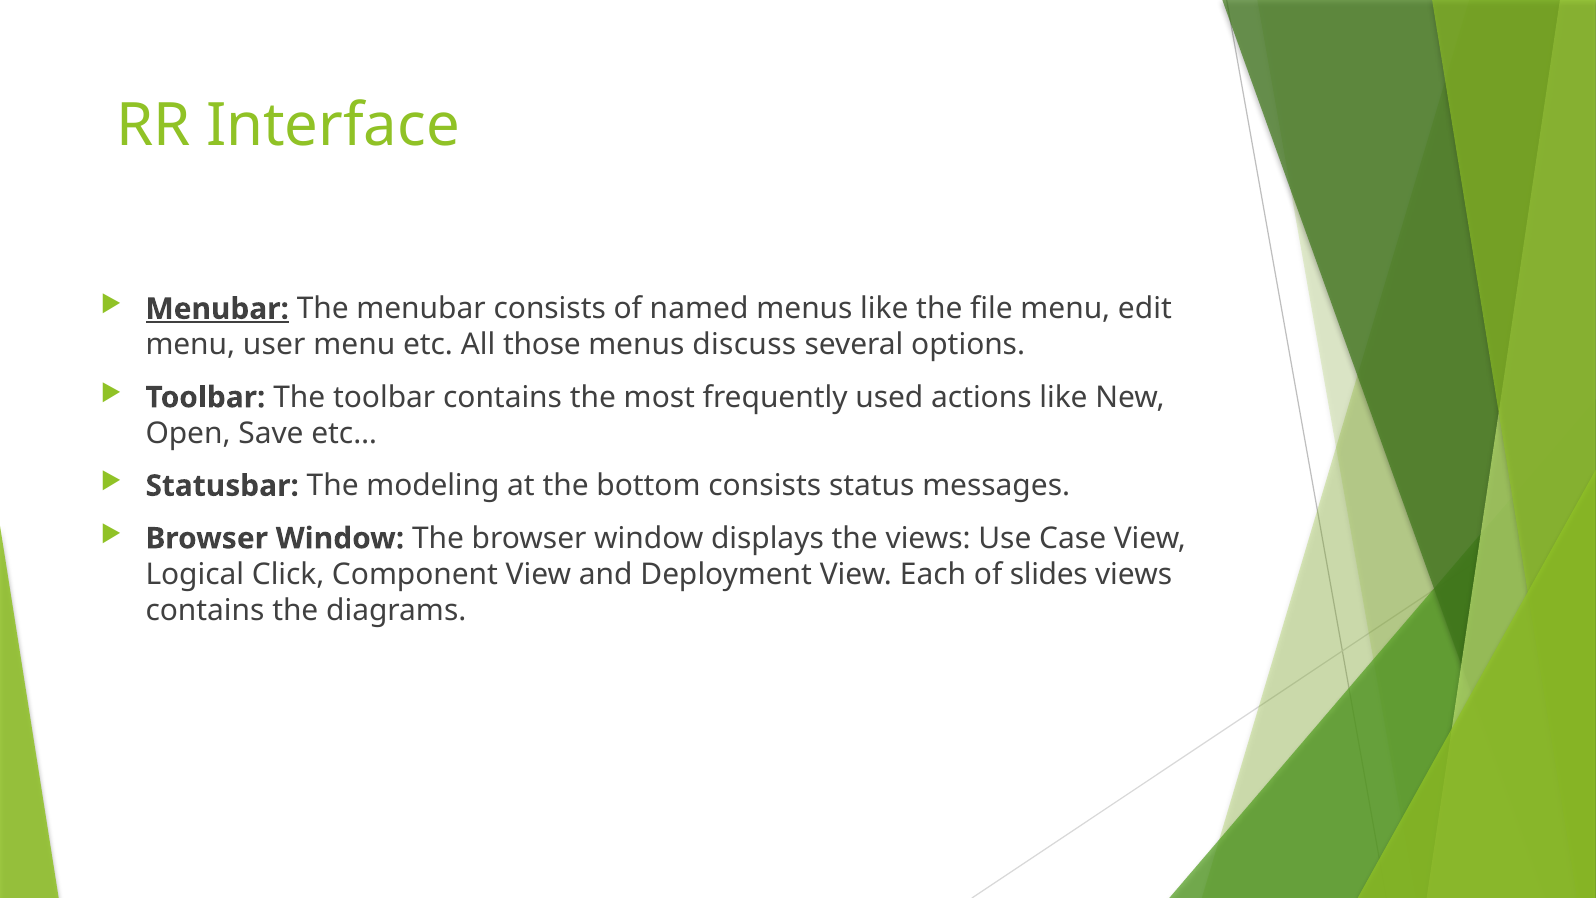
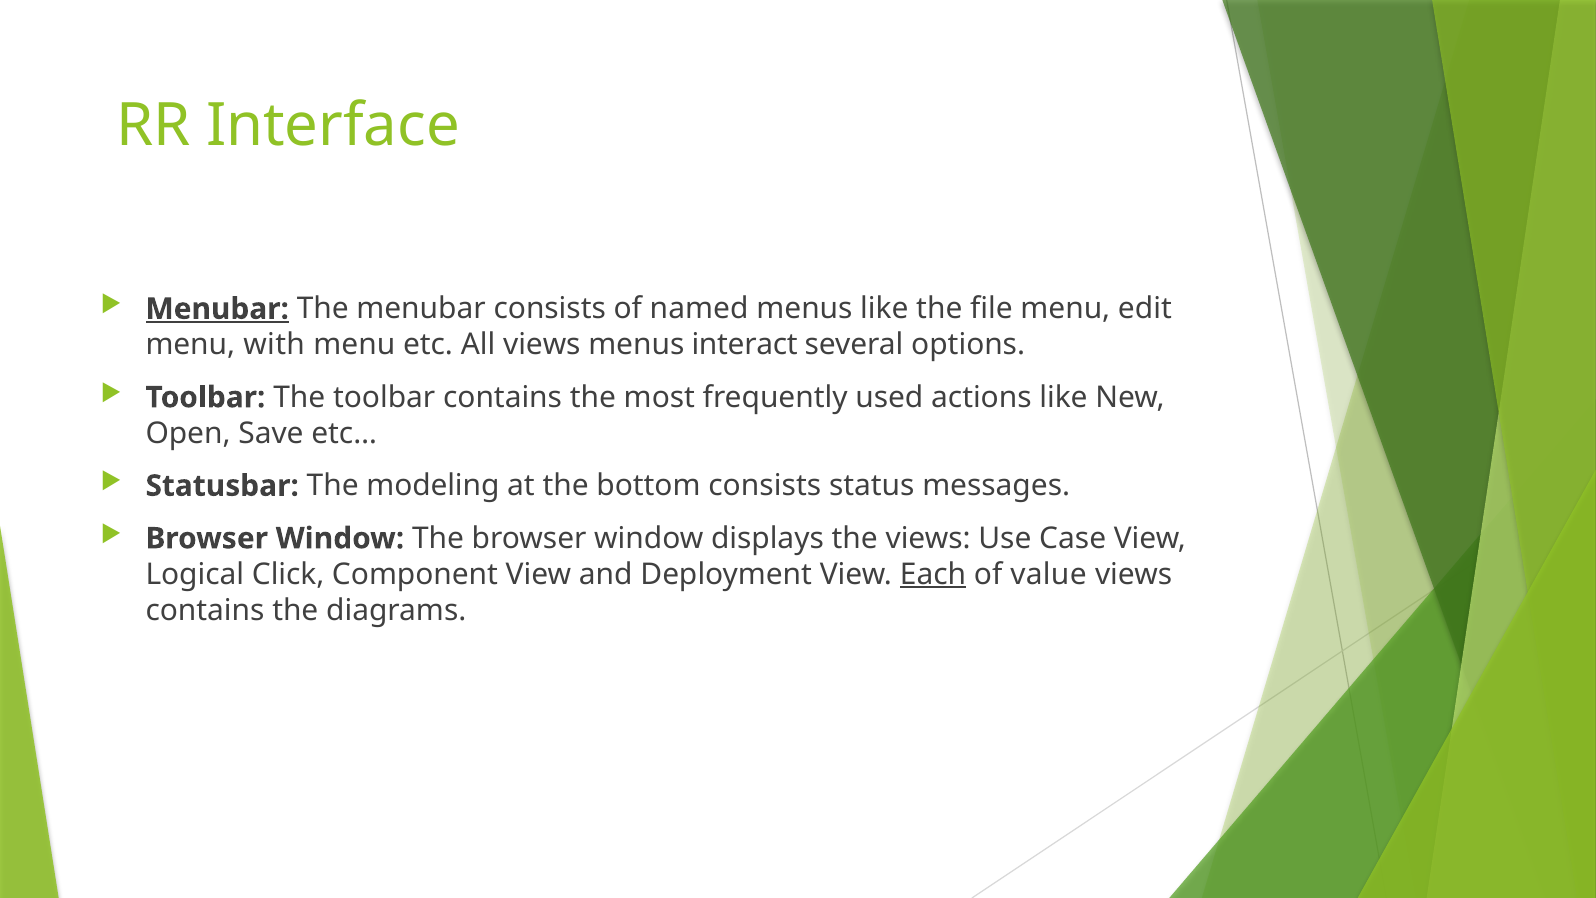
user: user -> with (274, 345)
All those: those -> views (542, 345)
discuss: discuss -> interact (745, 345)
Each underline: none -> present (933, 574)
slides: slides -> value (1049, 574)
